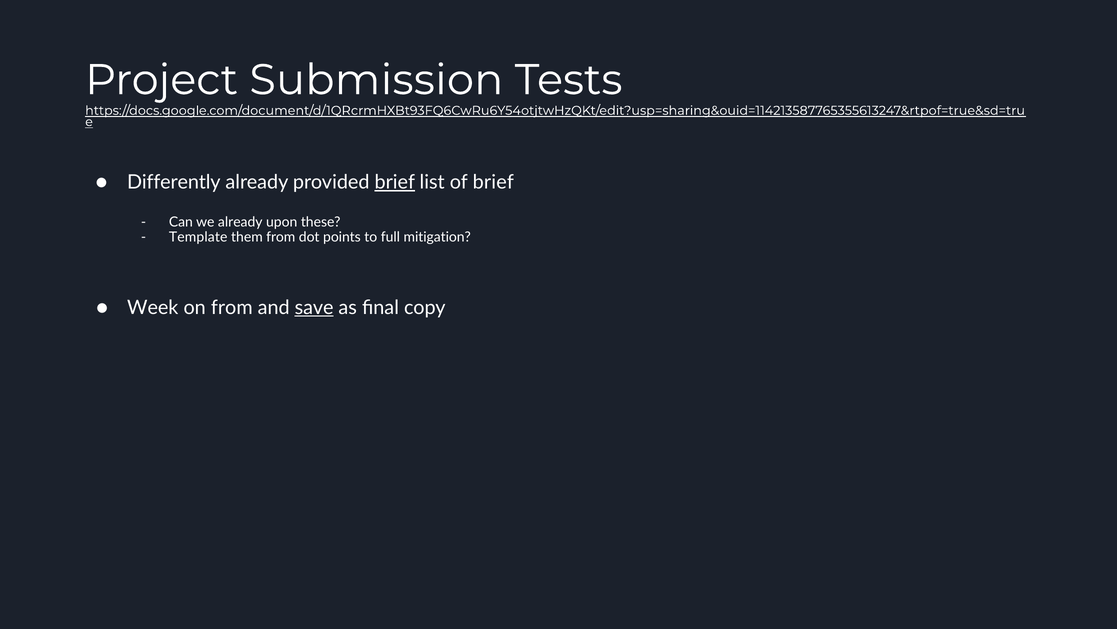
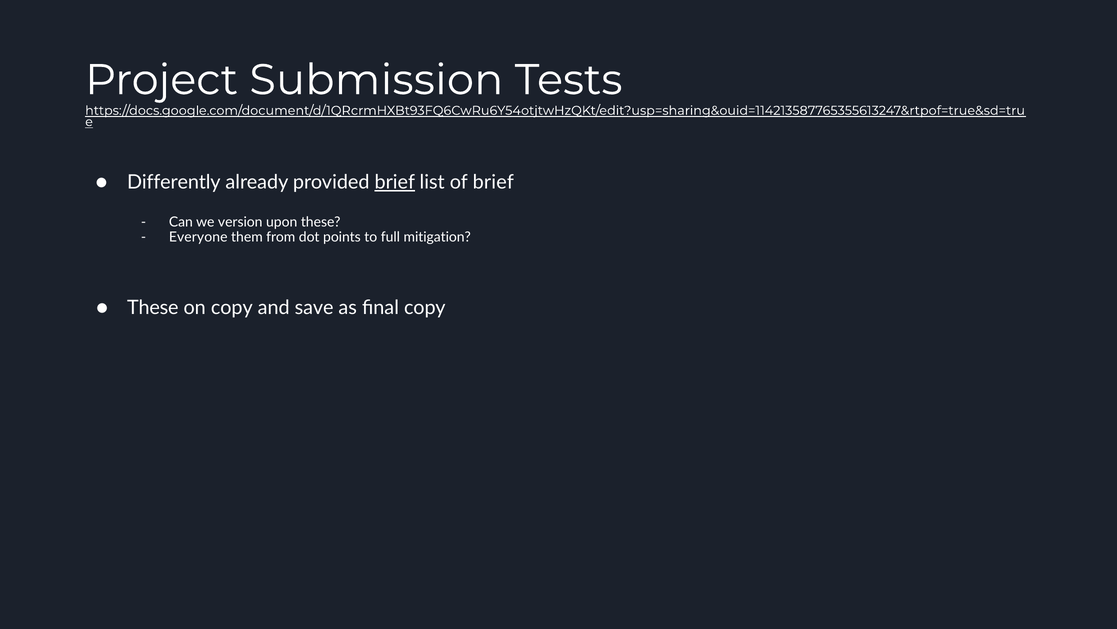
we already: already -> version (240, 222)
Template: Template -> Everyone (198, 237)
Week: Week -> These (153, 307)
on from: from -> copy (232, 307)
save underline: present -> none (314, 307)
